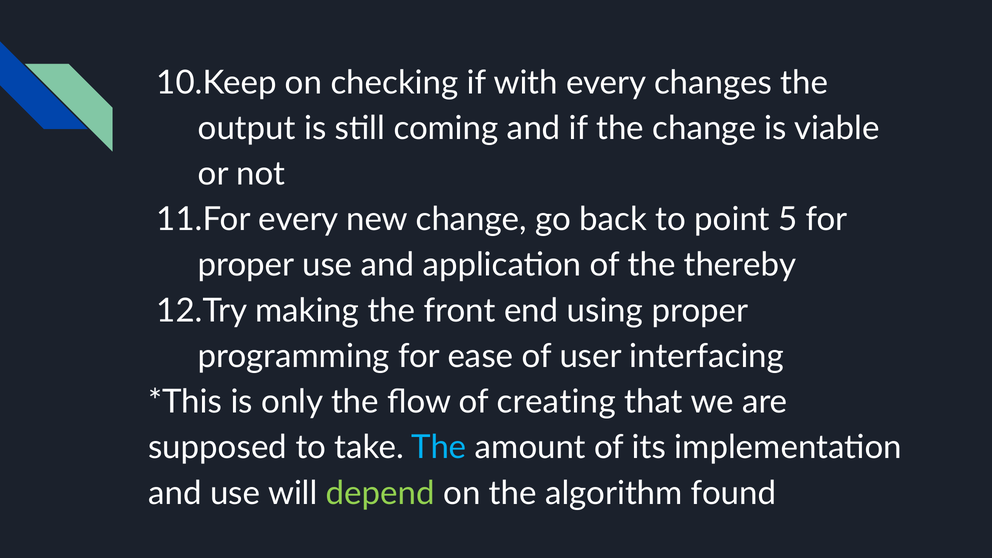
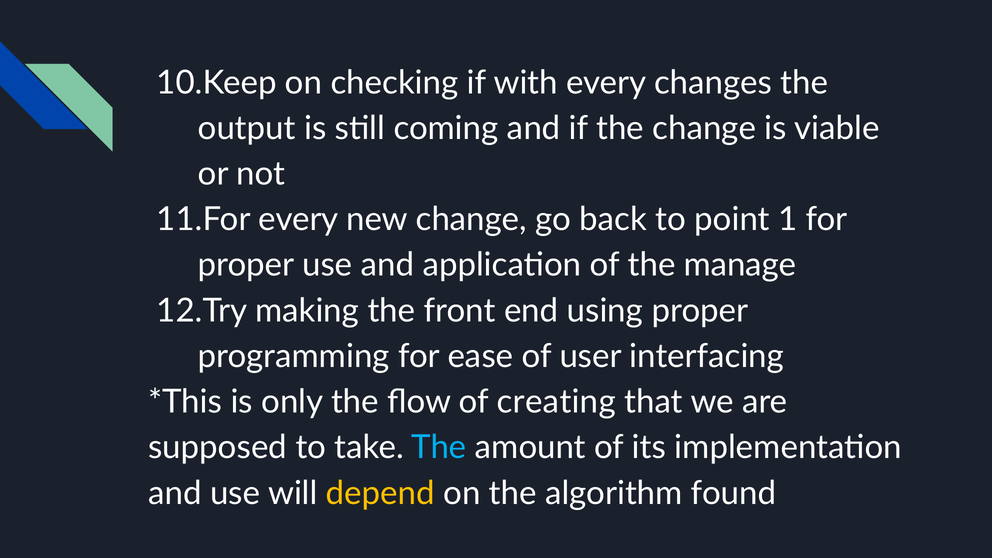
5: 5 -> 1 (788, 219)
thereby: thereby -> manage (740, 265)
depend colour: light green -> yellow (380, 493)
